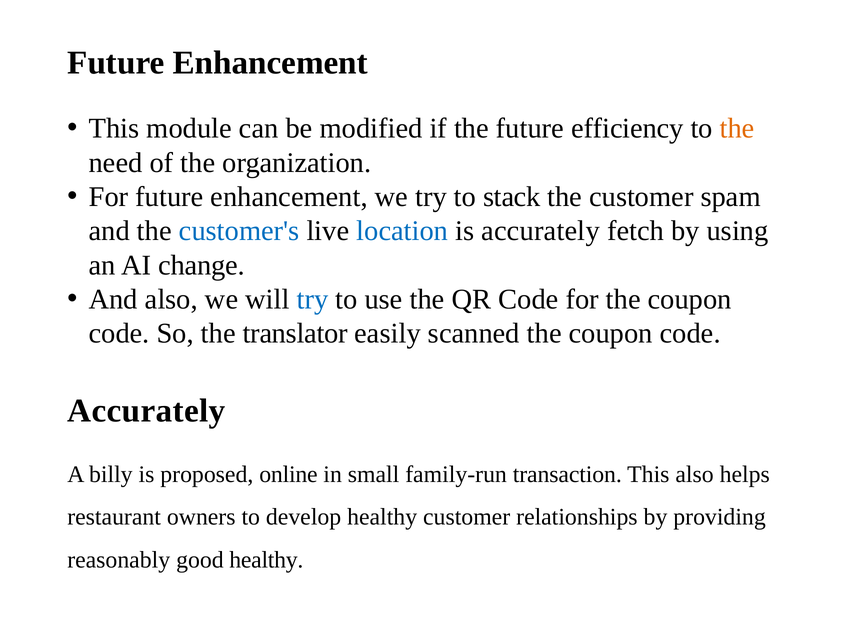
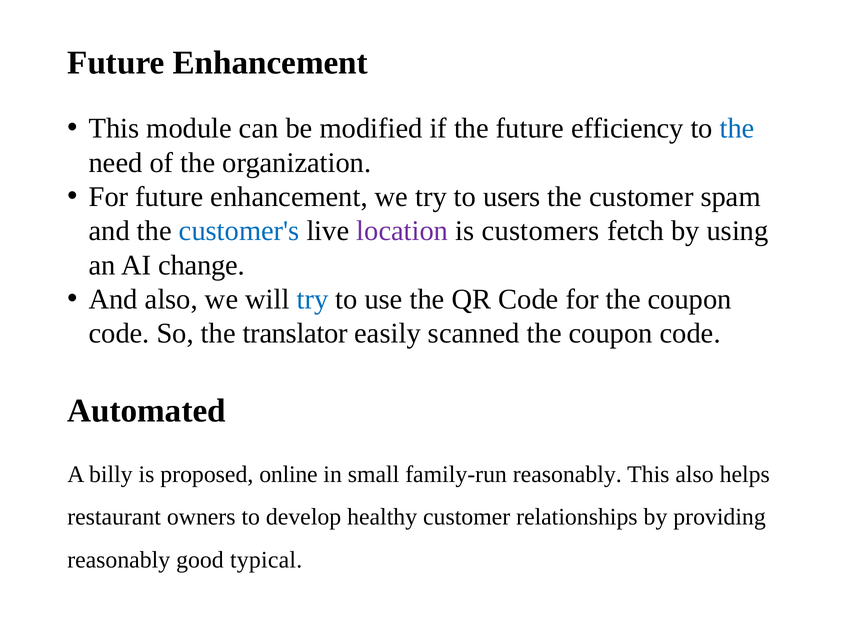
the colour: orange -> blue (737, 128)
stack: stack -> users (512, 197)
location colour: blue -> purple (402, 231)
is accurately: accurately -> customers (540, 231)
Accurately: Accurately -> Automated (147, 411)
family-run transaction: transaction -> reasonably (567, 475)
good healthy: healthy -> typical (266, 560)
